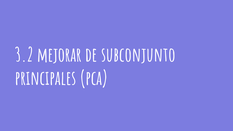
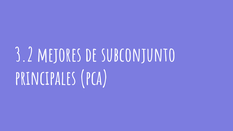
mejorar: mejorar -> mejores (59, 55)
